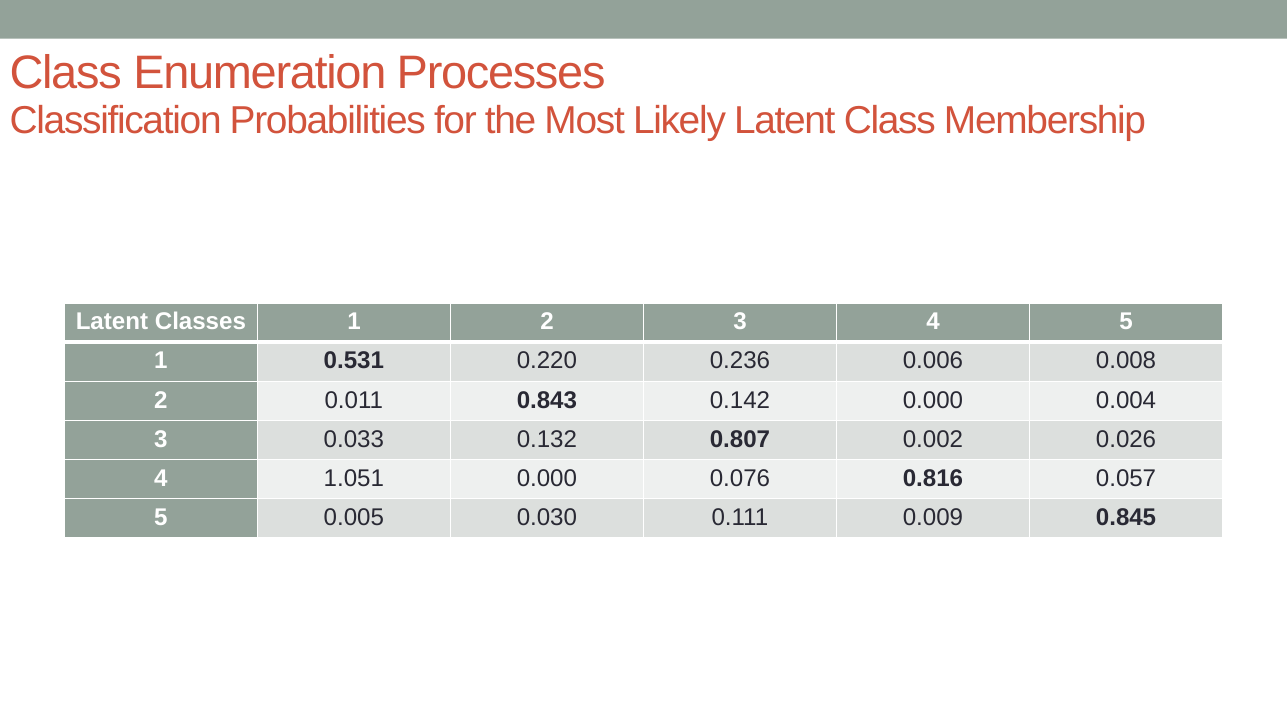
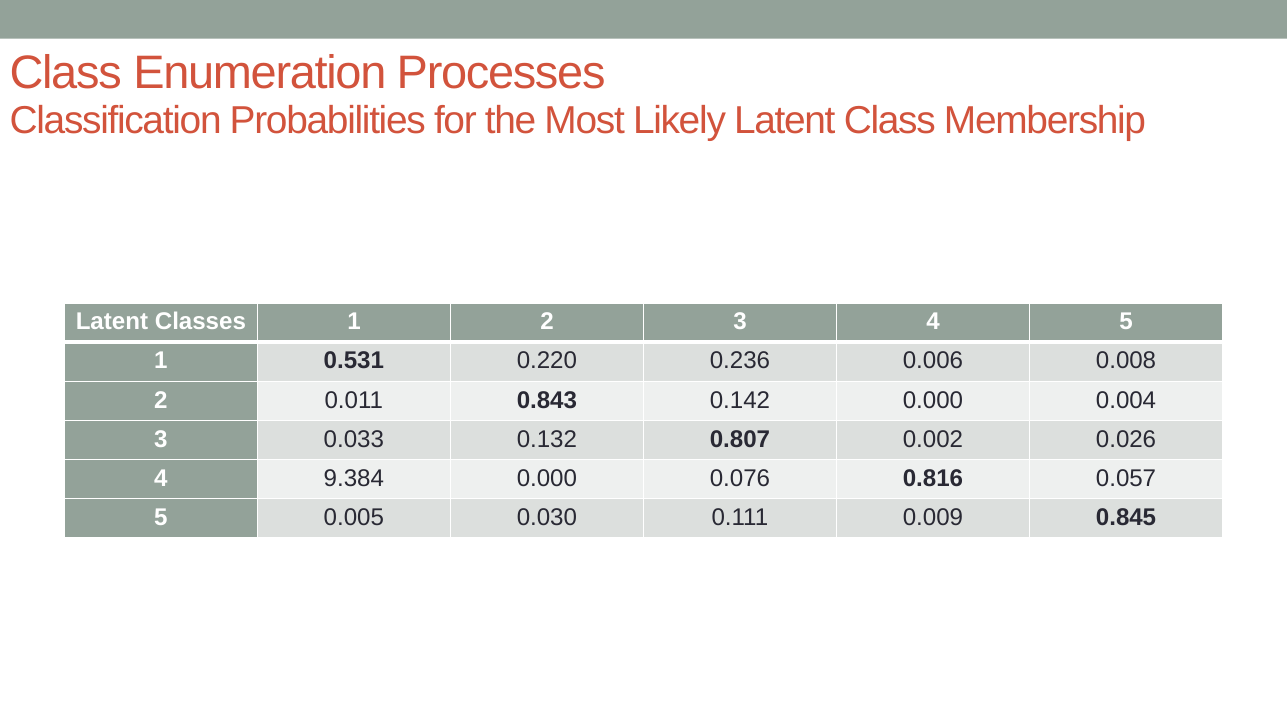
1.051: 1.051 -> 9.384 (354, 478)
